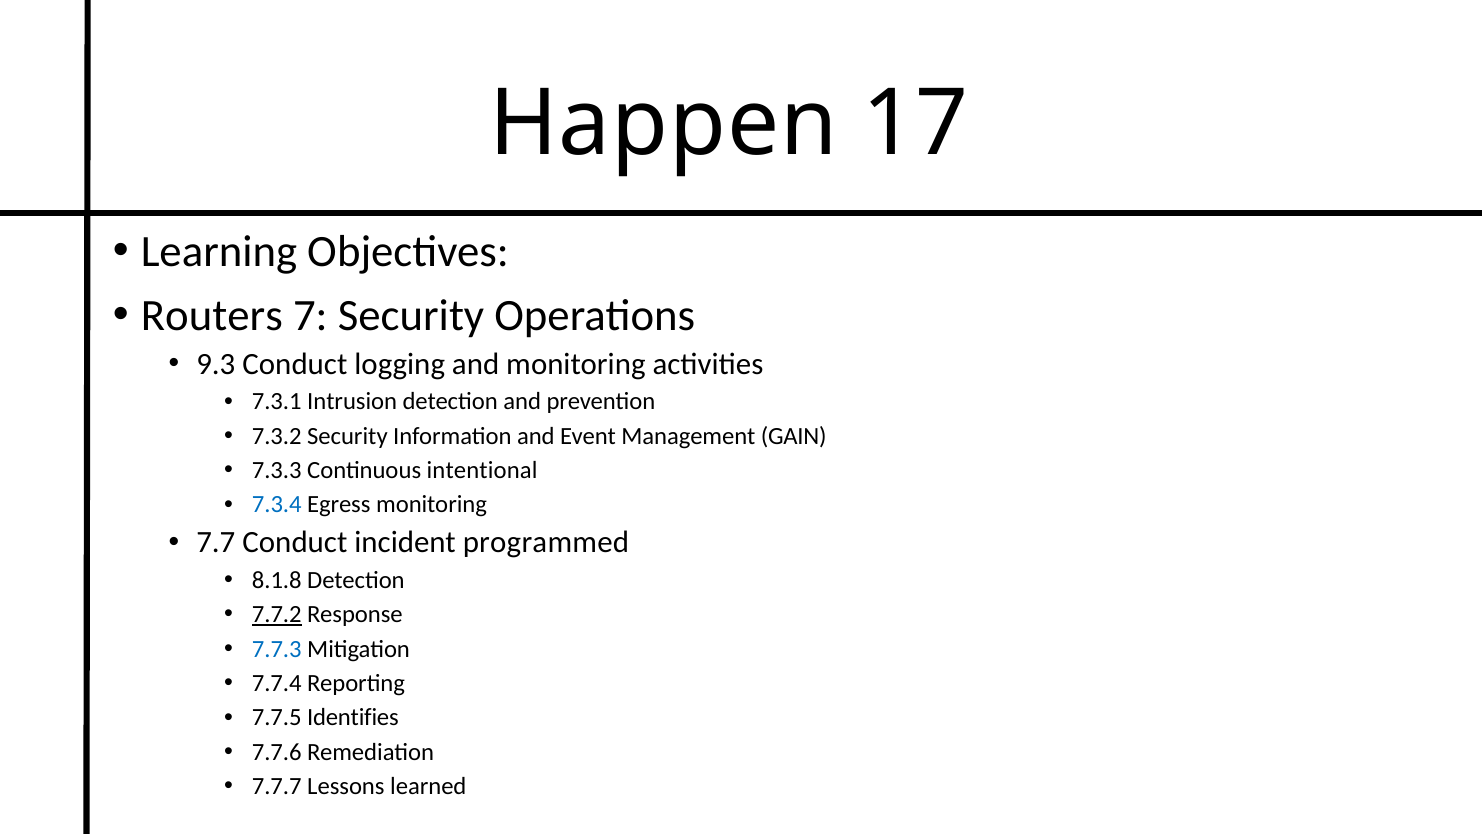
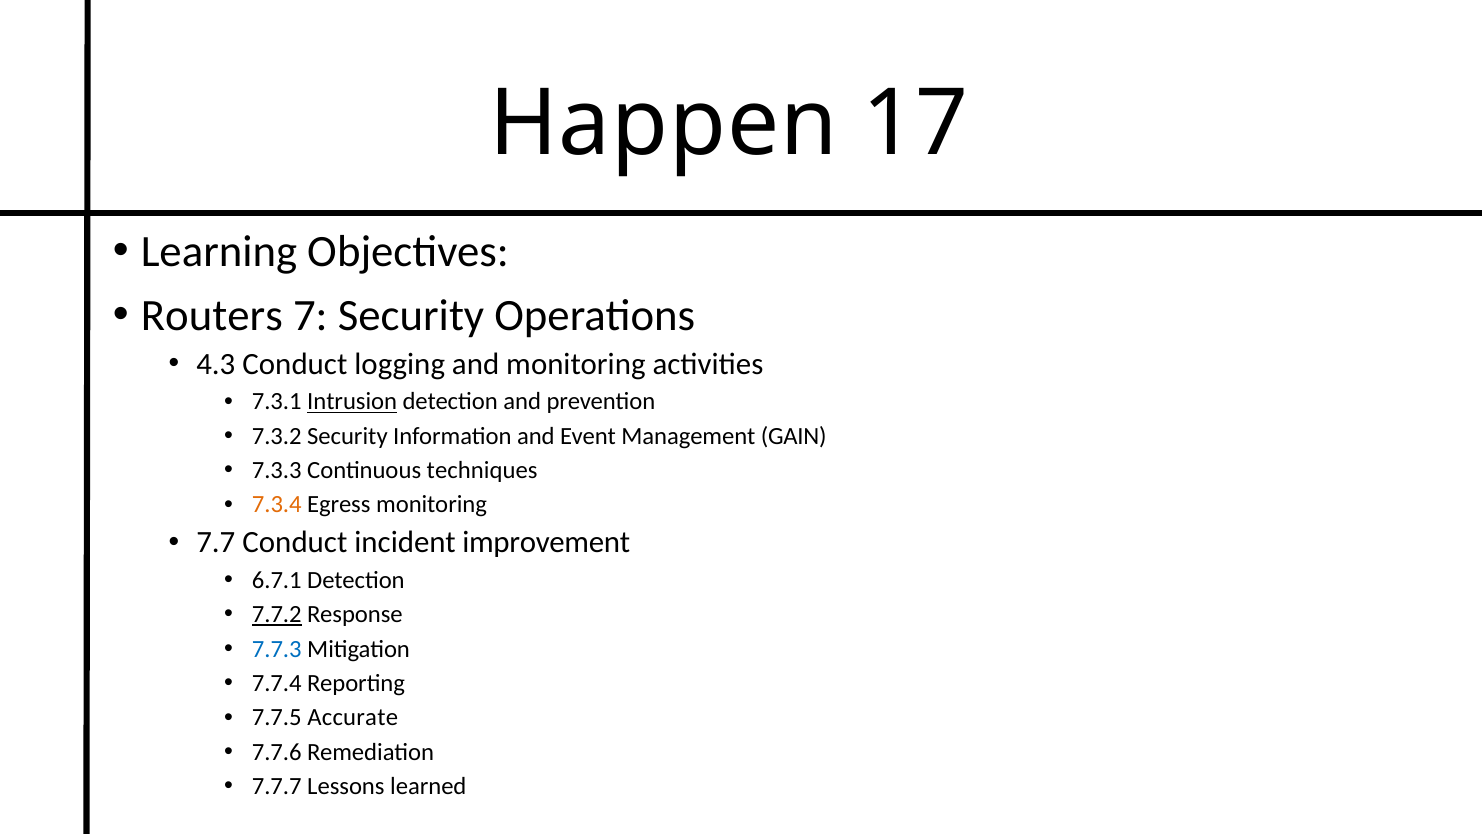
9.3: 9.3 -> 4.3 (216, 364)
Intrusion underline: none -> present (352, 402)
intentional: intentional -> techniques (482, 470)
7.3.4 colour: blue -> orange (277, 505)
programmed: programmed -> improvement (546, 542)
8.1.8: 8.1.8 -> 6.7.1 (277, 580)
Identifies: Identifies -> Accurate (353, 717)
